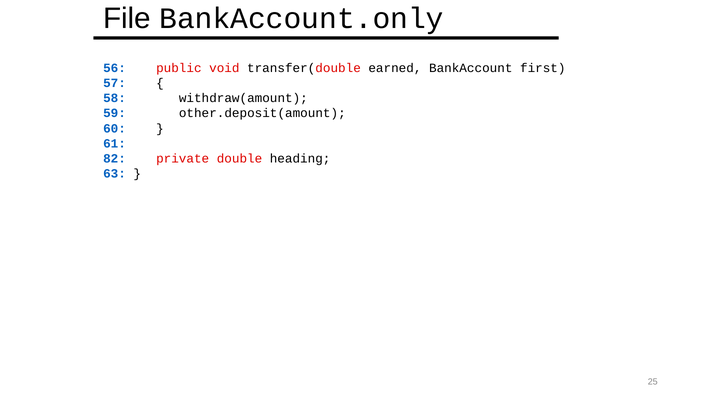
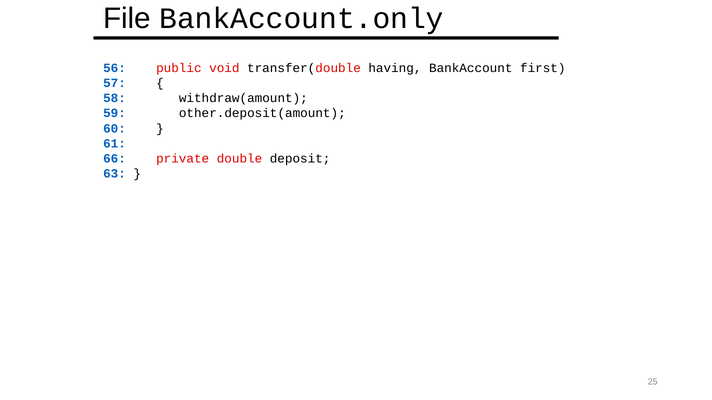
earned: earned -> having (395, 68)
82: 82 -> 66 (115, 159)
heading: heading -> deposit (300, 159)
